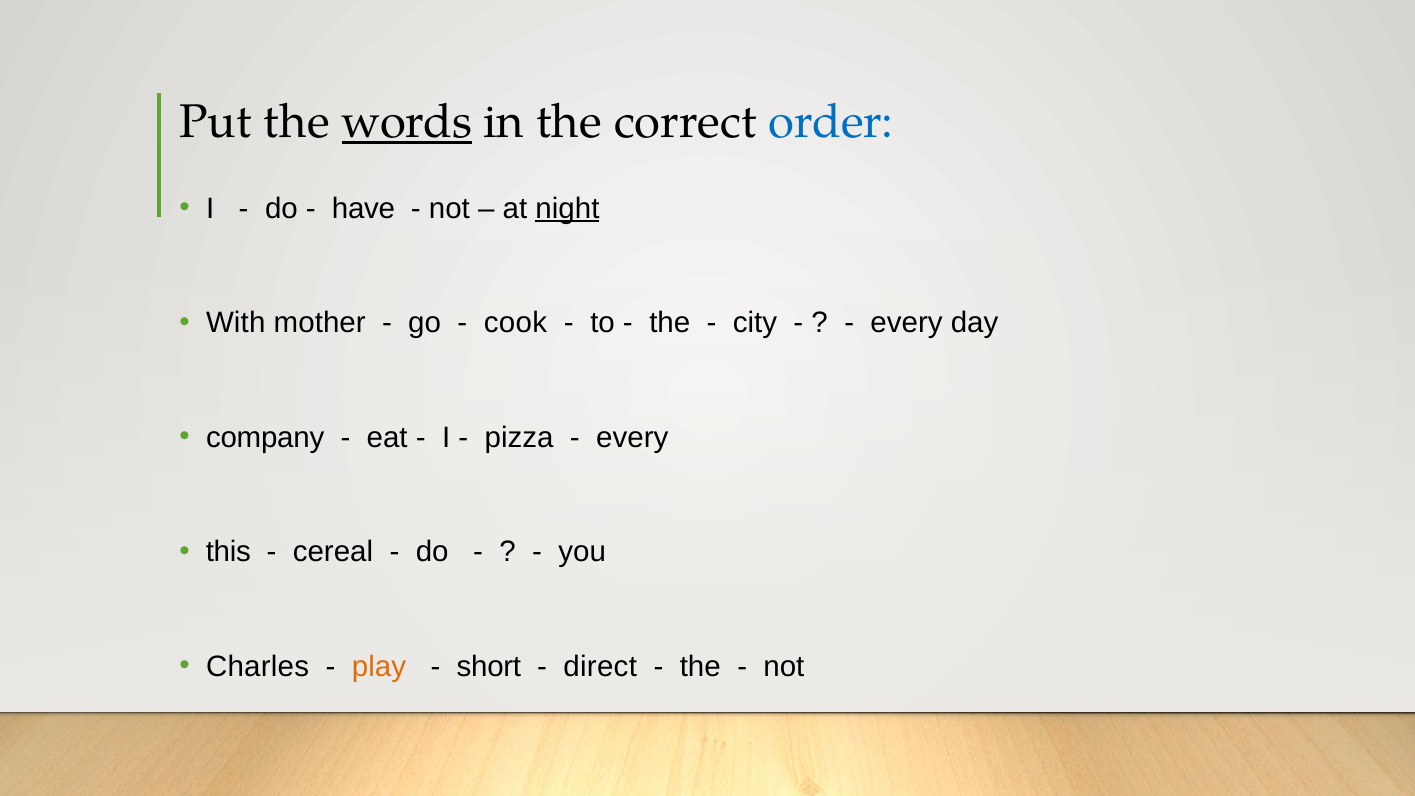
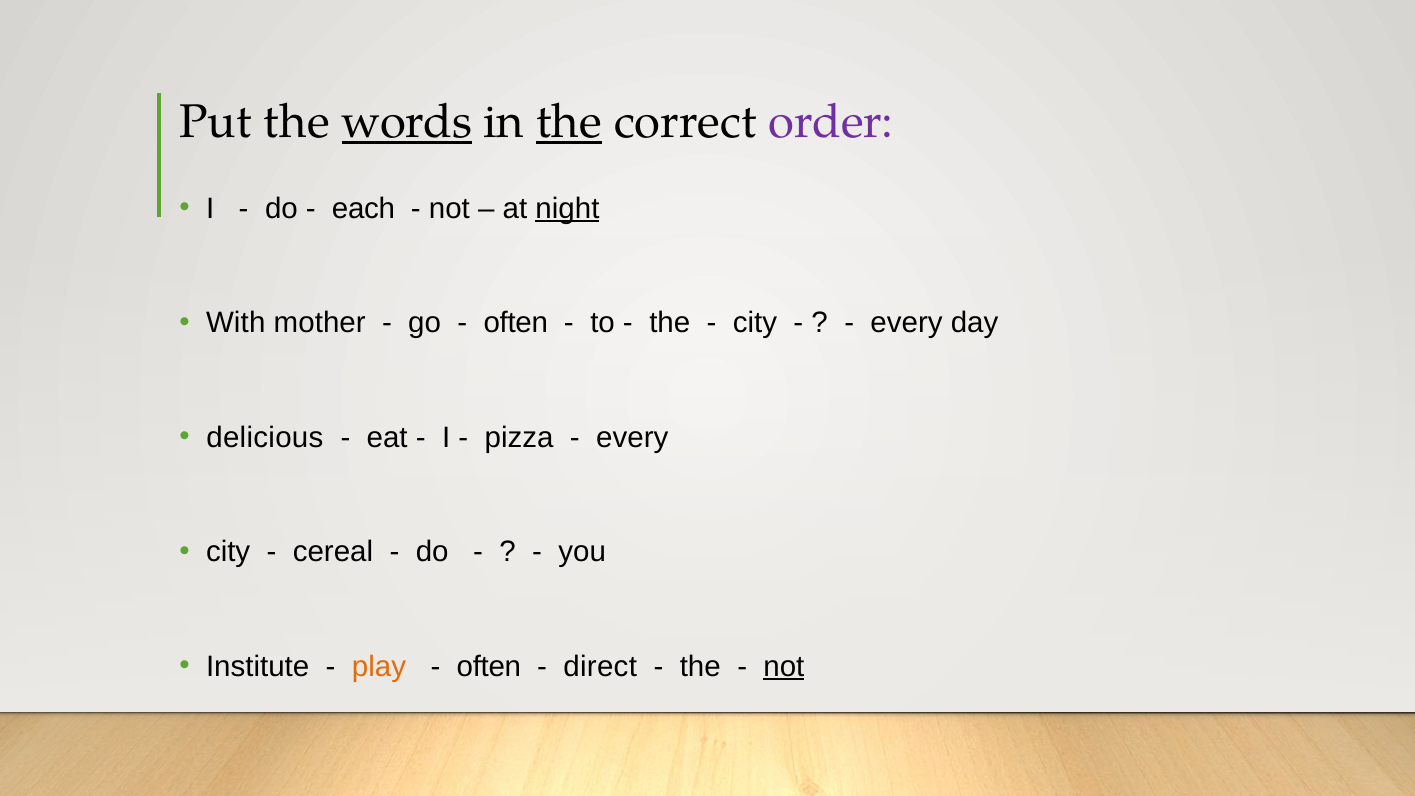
the underline: none -> present (569, 122)
order colour: blue -> purple (831, 122)
have: have -> each (363, 208)
cook: cook -> often (516, 323)
company: company -> delicious (265, 437)
this: this -> city (228, 552)
Charles: Charles -> Institute (258, 666)
short: short -> often (489, 666)
not underline: none -> present (784, 666)
